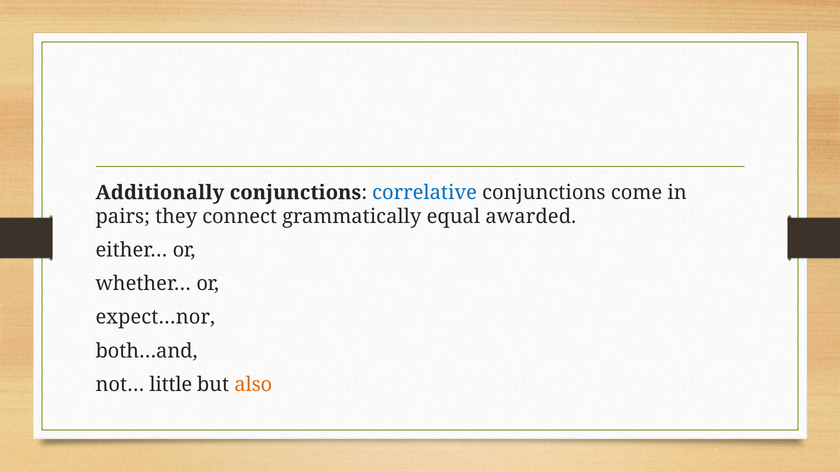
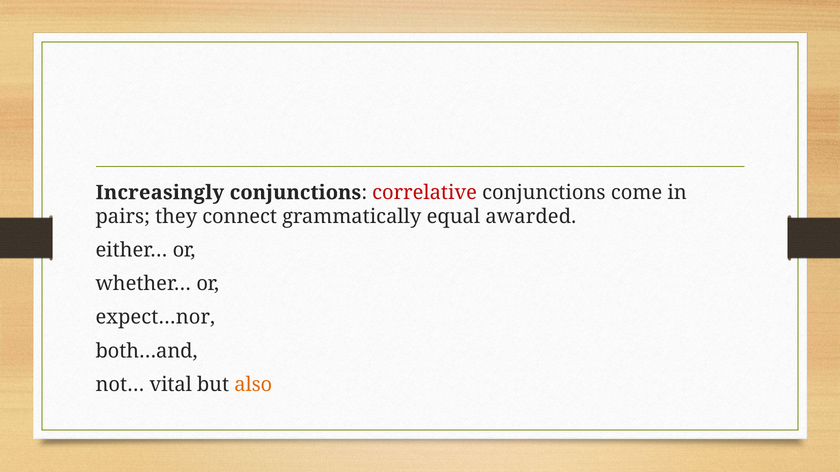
Additionally: Additionally -> Increasingly (160, 193)
correlative colour: blue -> red (425, 193)
little: little -> vital (171, 385)
